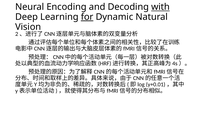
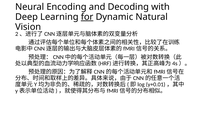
with underline: present -> none (160, 7)
